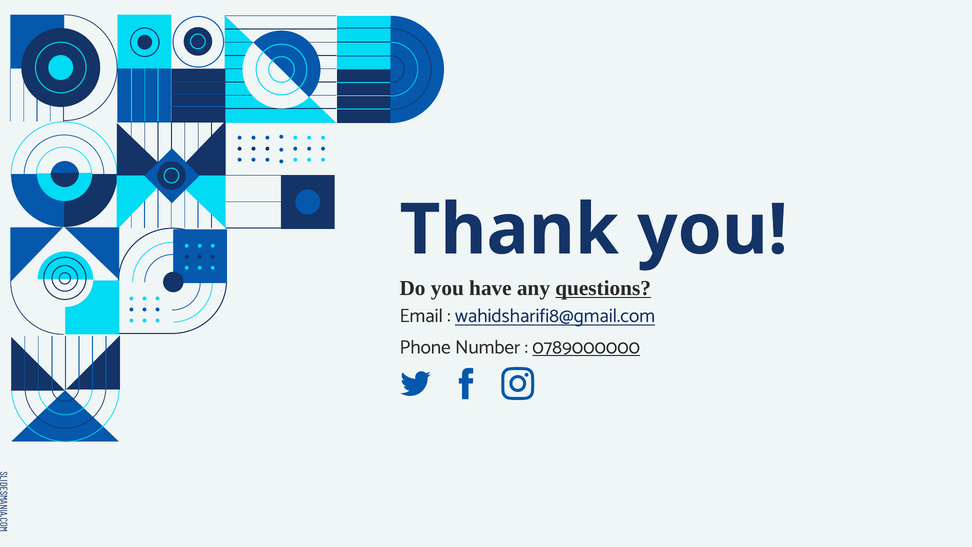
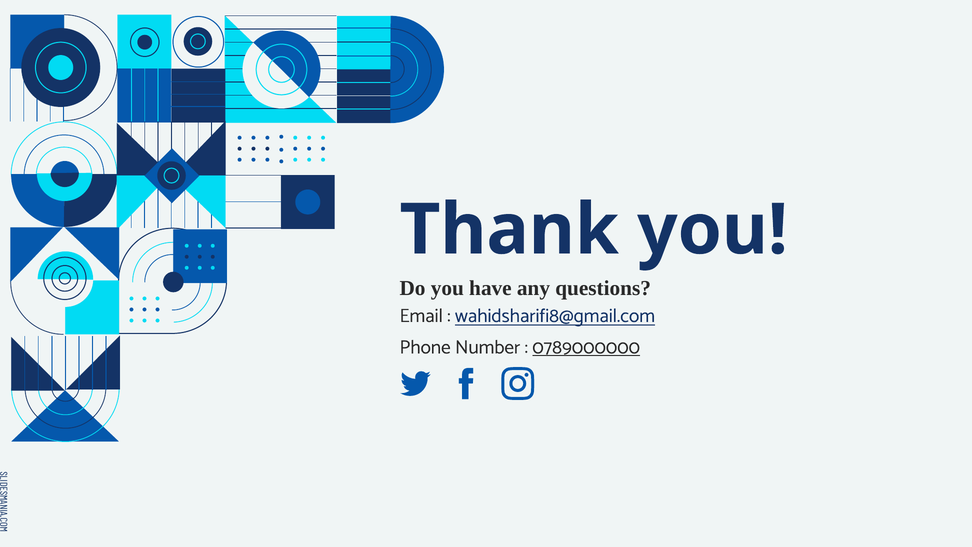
questions underline: present -> none (603, 288)
